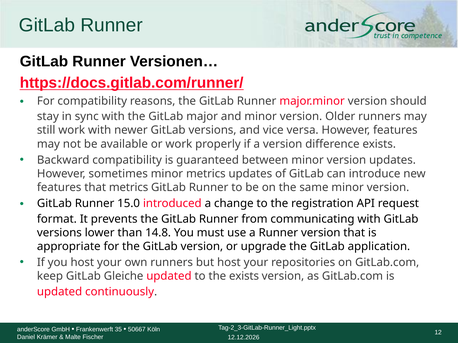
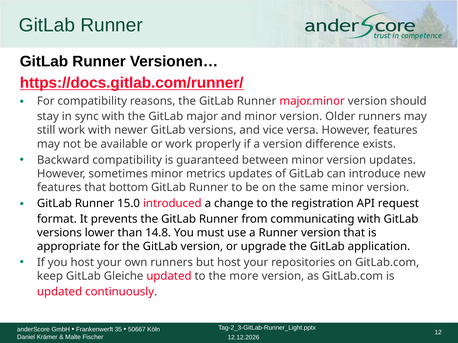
that metrics: metrics -> bottom (129, 188)
the exists: exists -> more (244, 277)
